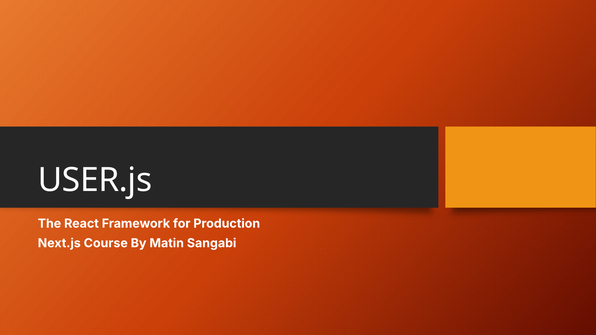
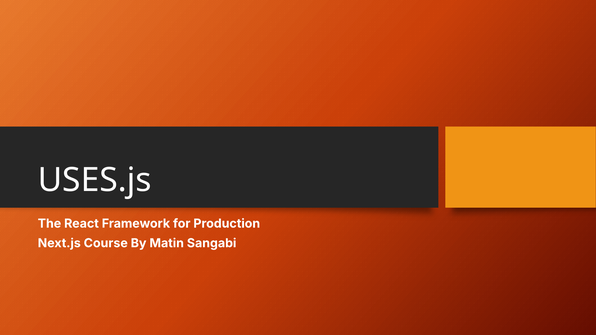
USER.js: USER.js -> USES.js (95, 180)
